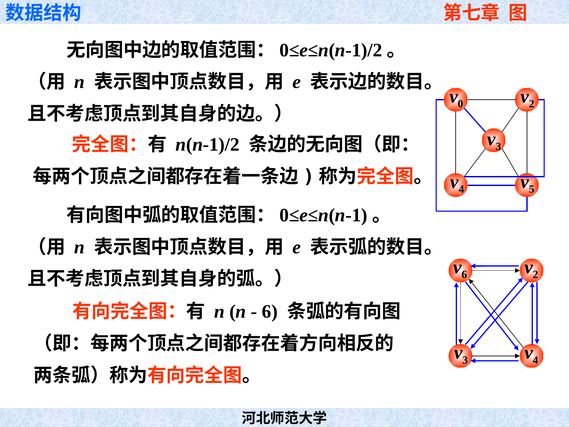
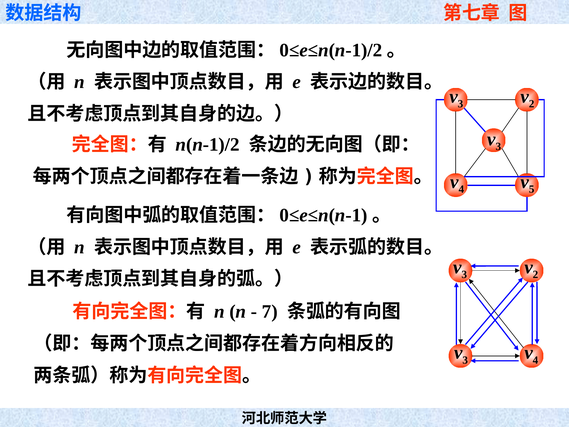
0: 0 -> 3 (460, 104)
6: 6 -> 3 (464, 274)
6: 6 -> 7 (270, 312)
